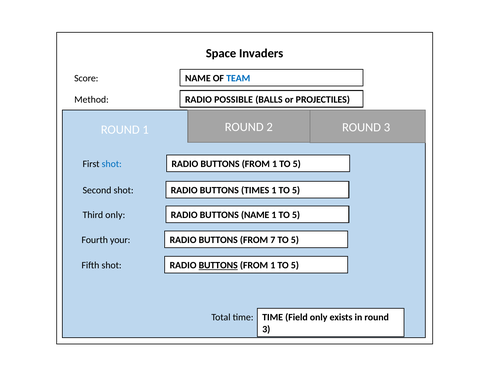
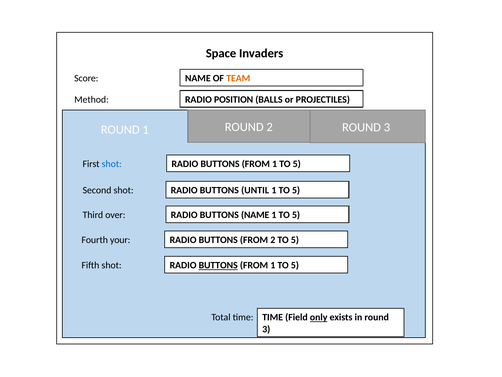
TEAM colour: blue -> orange (238, 78)
POSSIBLE: POSSIBLE -> POSITION (234, 99)
TIMES: TIMES -> UNTIL (255, 190)
Third only: only -> over (115, 215)
FROM 7: 7 -> 2 (273, 240)
only underline: none -> present (319, 317)
